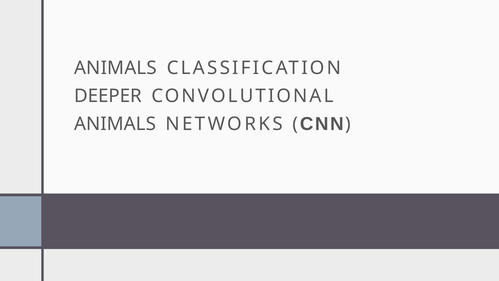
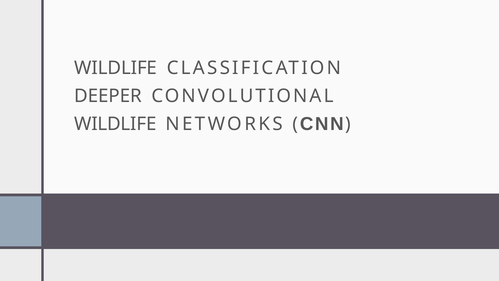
ANIMALS: ANIMALS -> WILDLIFE (116, 68)
ANIMALS: ANIMALS -> WILDLIFE (115, 124)
